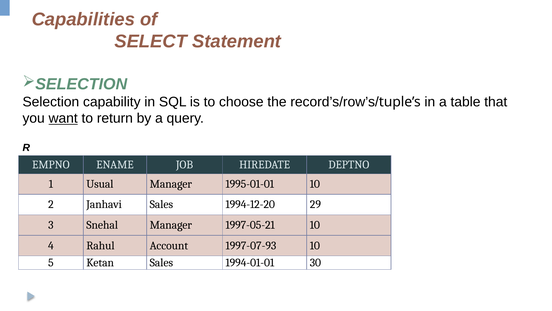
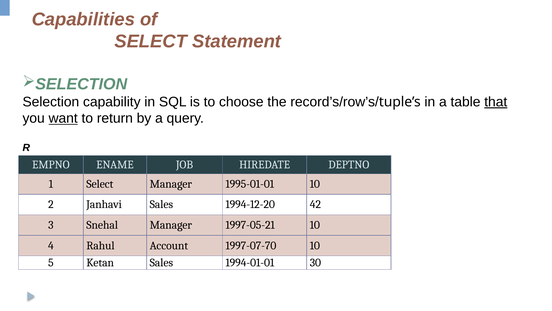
that underline: none -> present (496, 102)
1 Usual: Usual -> Select (100, 184)
29: 29 -> 42 (315, 204)
1997-07-93: 1997-07-93 -> 1997-07-70 (251, 245)
